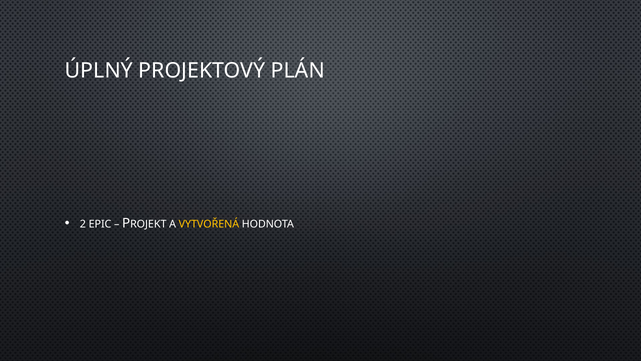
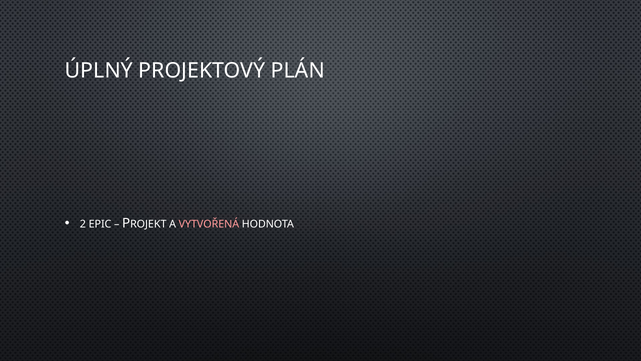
VYTVOŘENÁ colour: yellow -> pink (209, 224)
